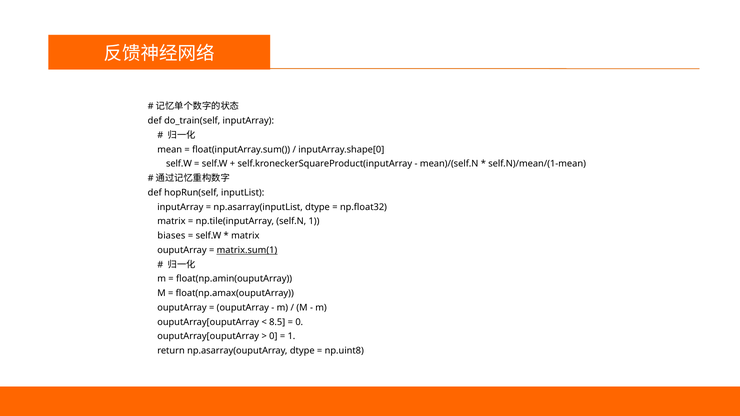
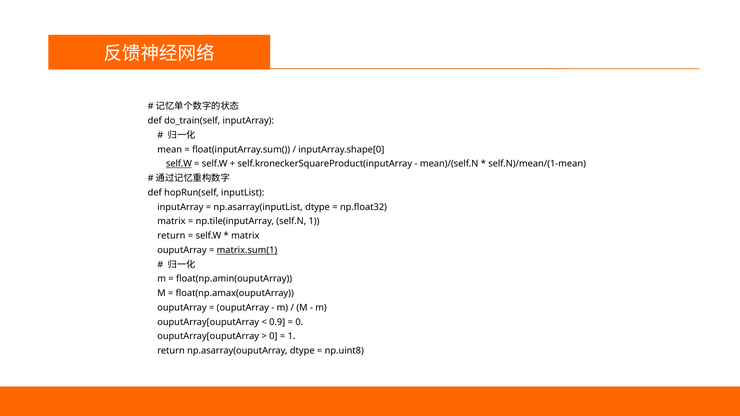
self.W underline: none -> present (179, 164)
biases: biases -> return (171, 236)
8.5: 8.5 -> 0.9 (277, 322)
